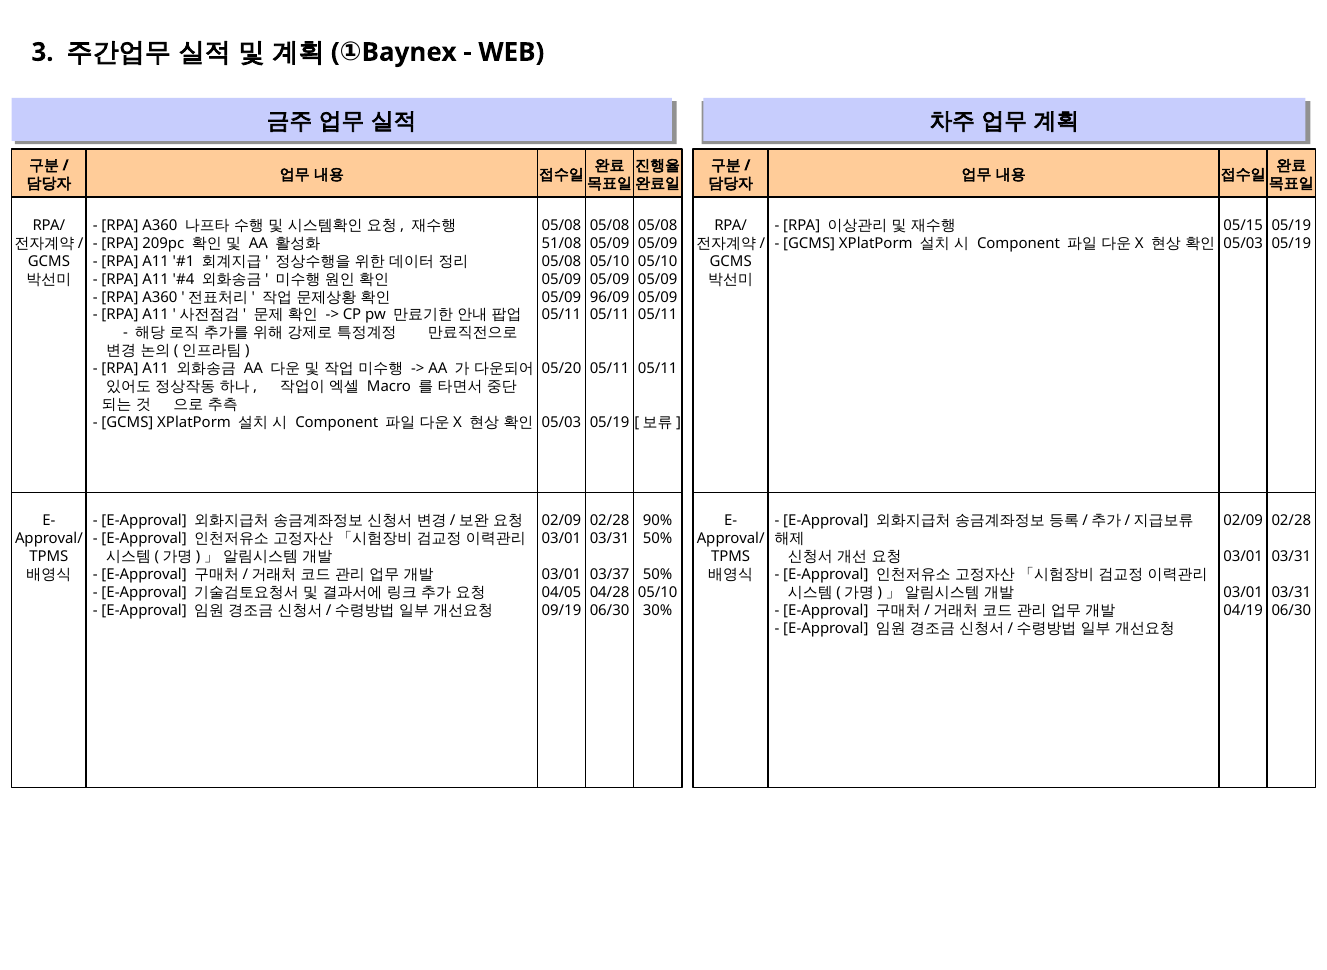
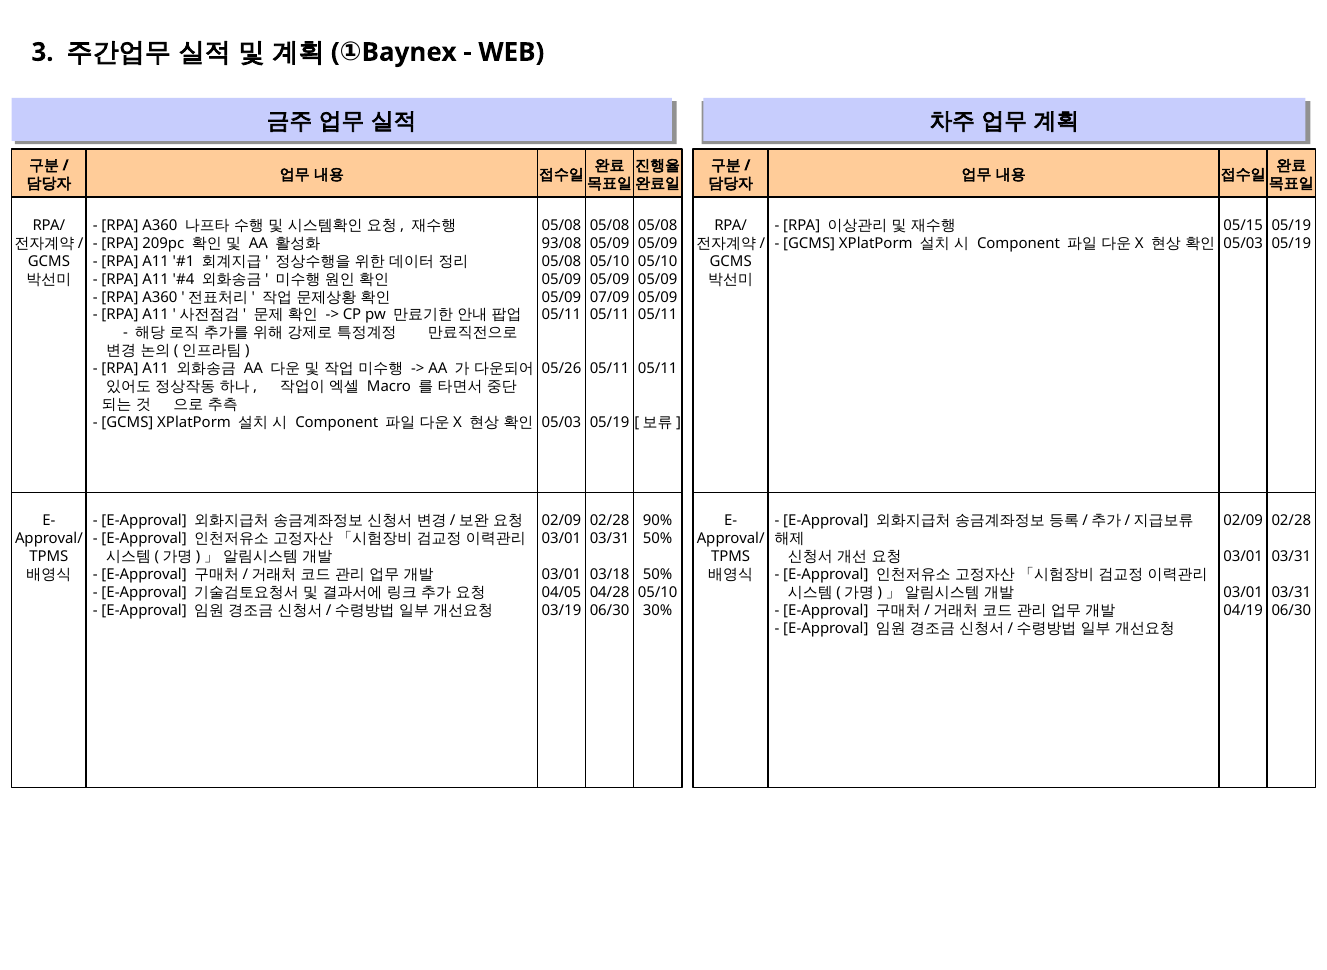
51/08: 51/08 -> 93/08 (561, 243)
96/09: 96/09 -> 07/09 (610, 297)
05/20: 05/20 -> 05/26 (561, 369)
03/37: 03/37 -> 03/18 (610, 575)
09/19: 09/19 -> 03/19 (561, 610)
